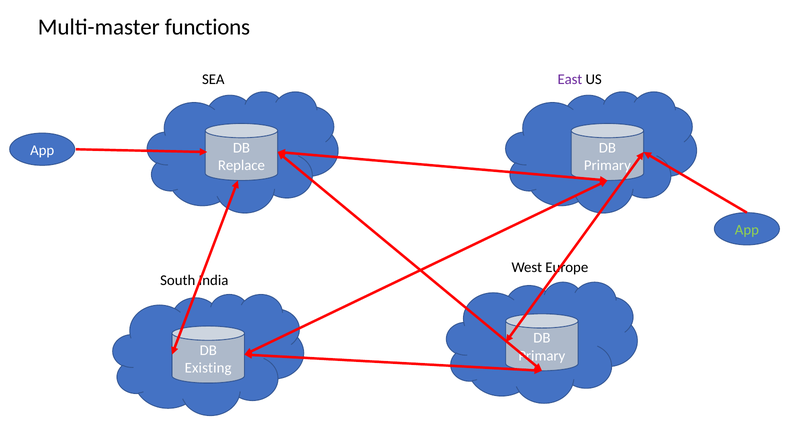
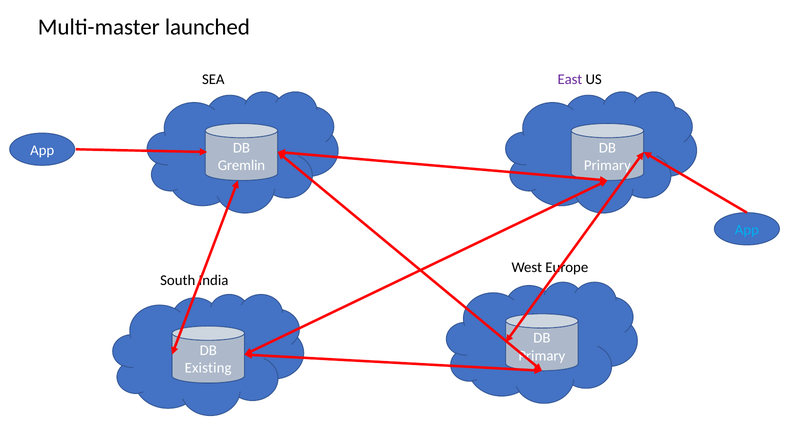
functions: functions -> launched (207, 27)
Replace: Replace -> Gremlin (241, 165)
App colour: light green -> light blue (747, 229)
